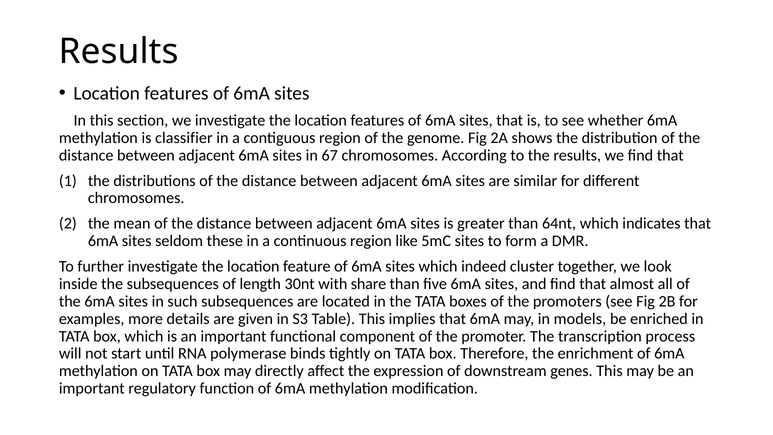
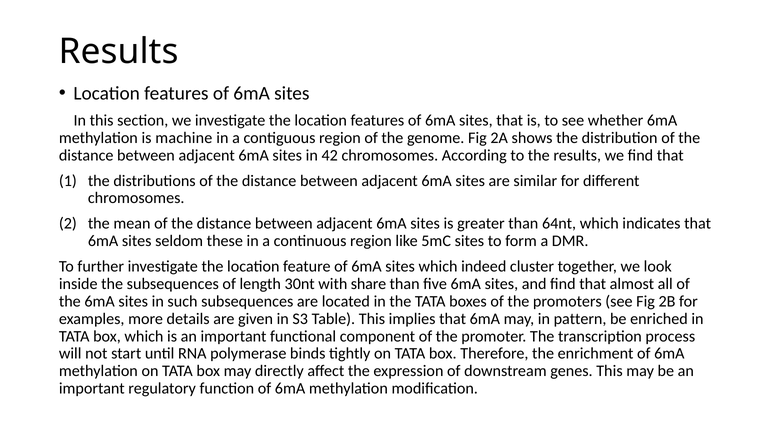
classifier: classifier -> machine (184, 138)
67: 67 -> 42 (330, 155)
models: models -> pattern (580, 319)
